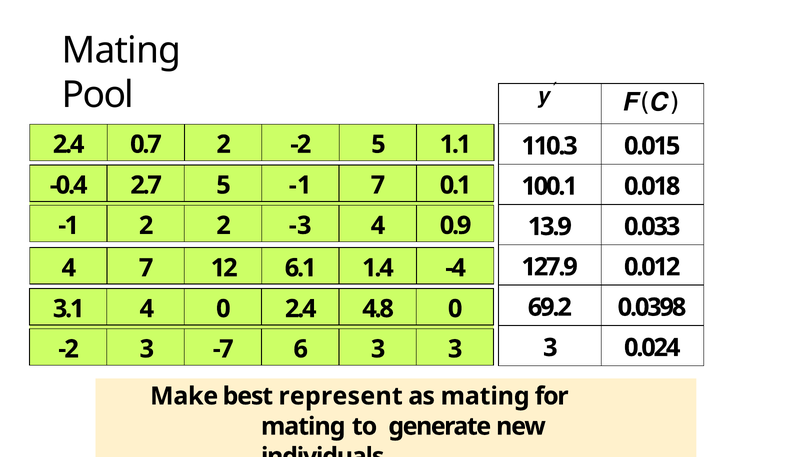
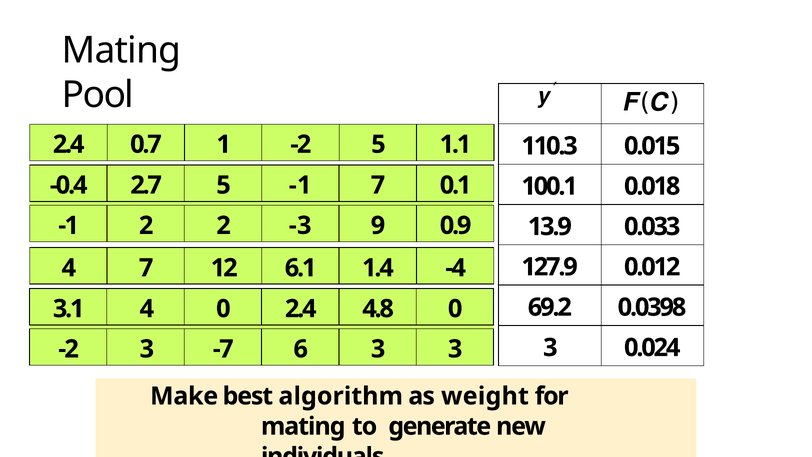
0.7 2: 2 -> 1 (224, 144)
-3 4: 4 -> 9 (378, 225)
represent: represent -> algorithm (341, 396)
as mating: mating -> weight (485, 396)
